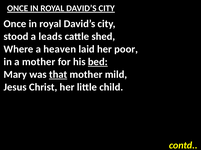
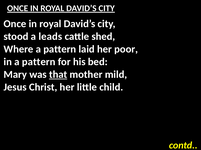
Where a heaven: heaven -> pattern (60, 49)
in a mother: mother -> pattern (39, 62)
bed underline: present -> none (98, 62)
